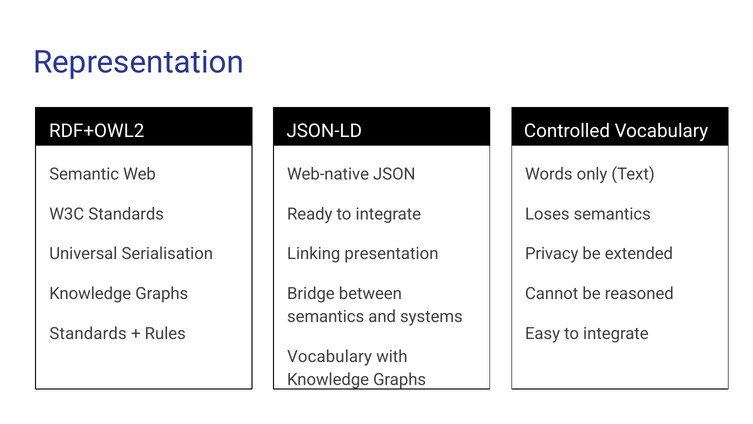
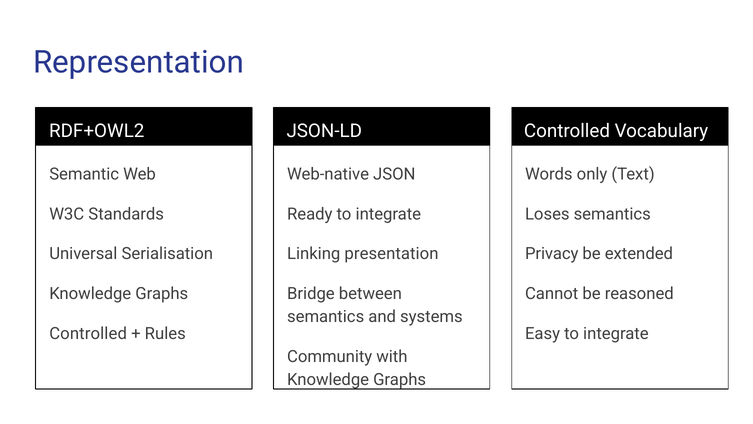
Standards: Standards -> Controlled (88, 333)
Vocabulary: Vocabulary -> Community (330, 356)
